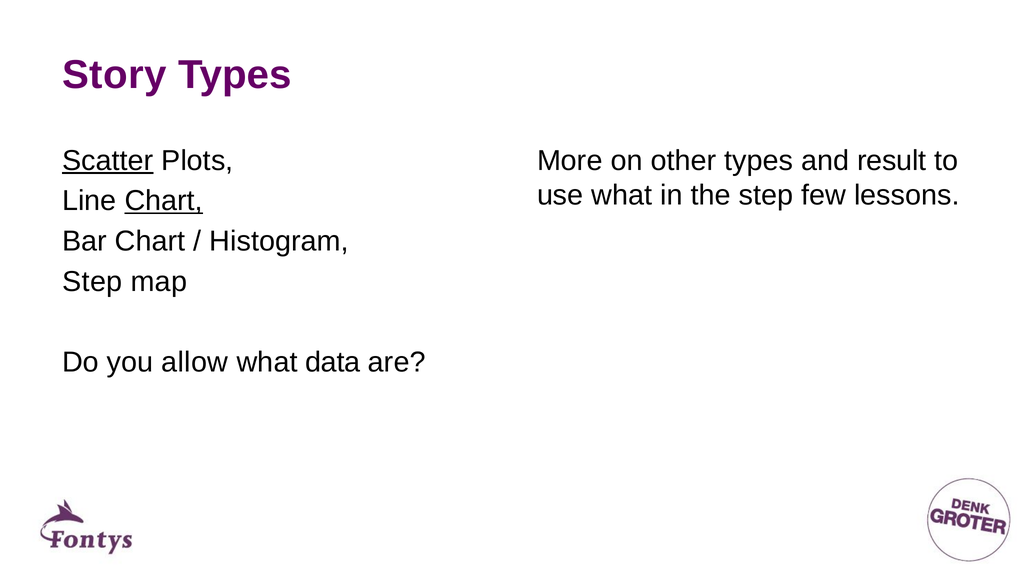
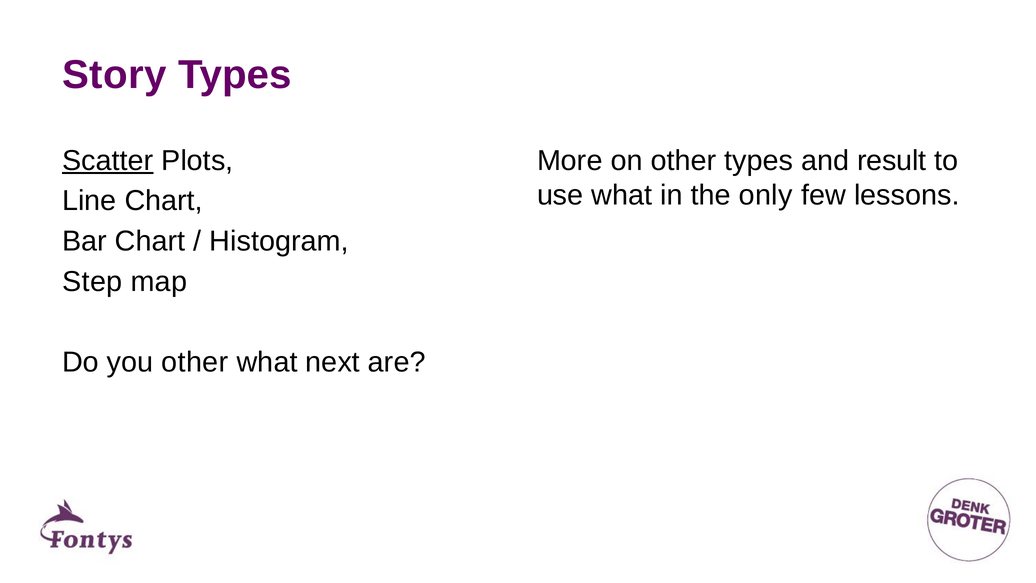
the step: step -> only (766, 195)
Chart underline: present -> none (164, 201)
you allow: allow -> other (195, 362)
data: data -> next (333, 362)
